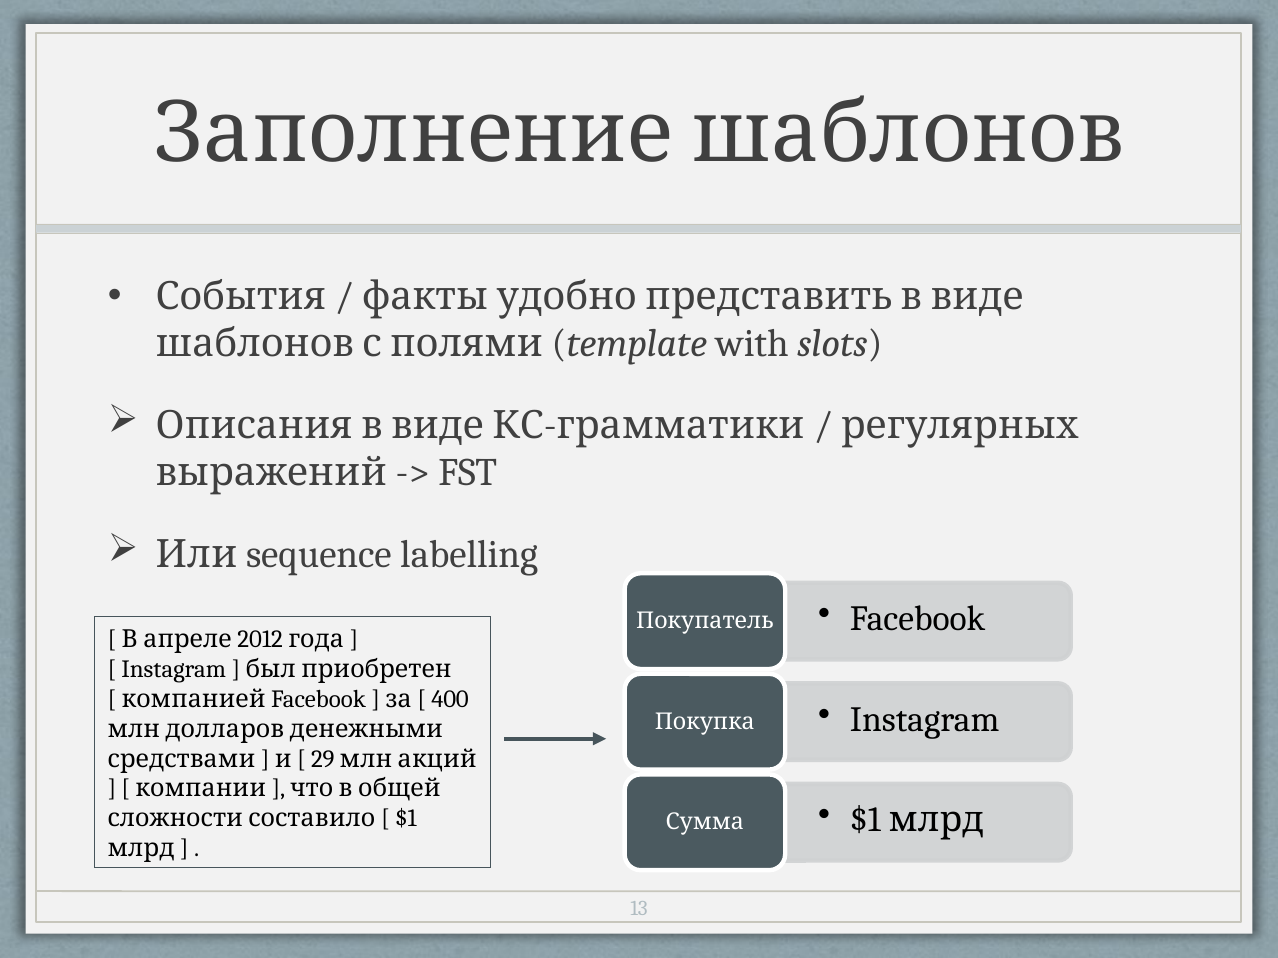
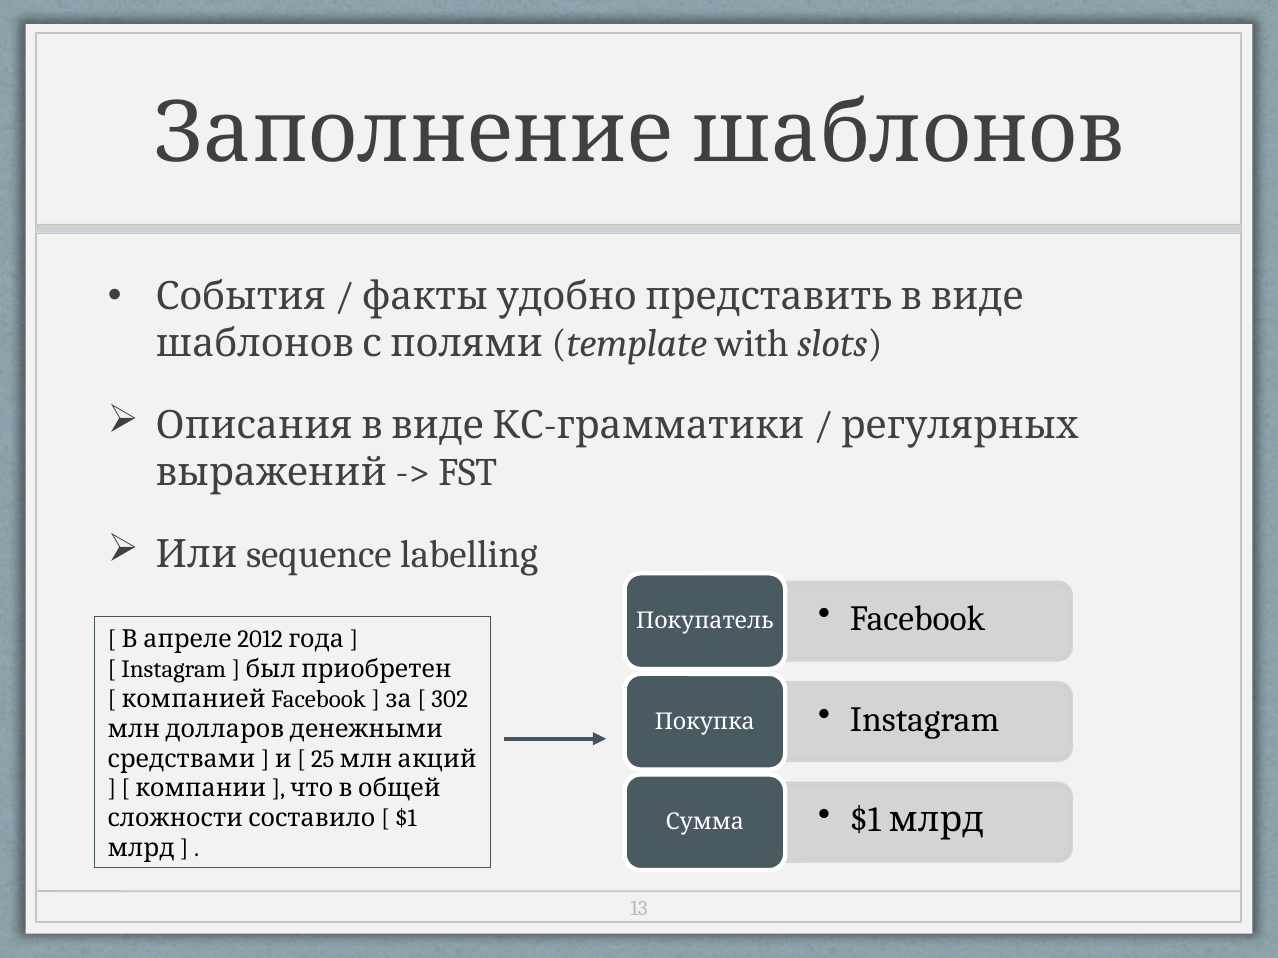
400: 400 -> 302 (450, 700)
29: 29 -> 25 (323, 759)
